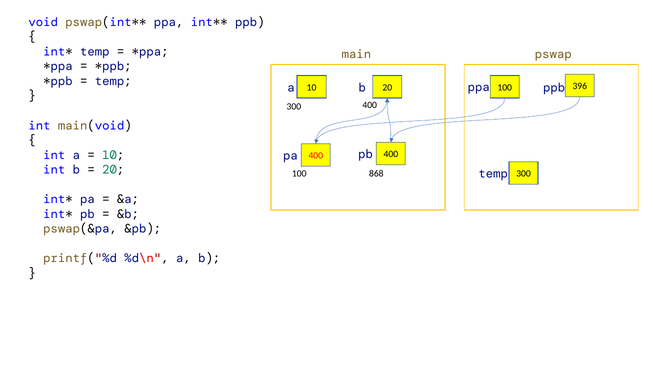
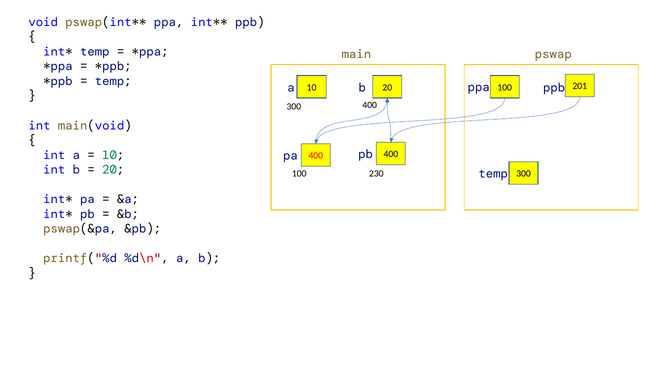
396: 396 -> 201 (580, 86)
868: 868 -> 230 (376, 173)
